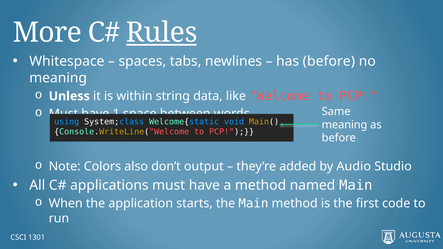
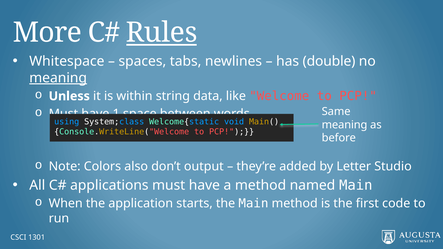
has before: before -> double (329, 61)
meaning underline: none -> present (58, 78)
Audio: Audio -> Letter (354, 166)
